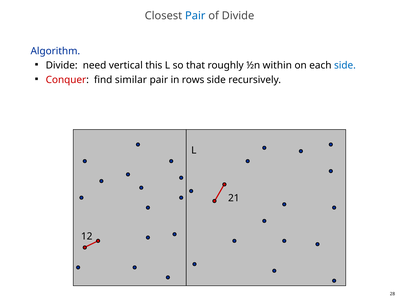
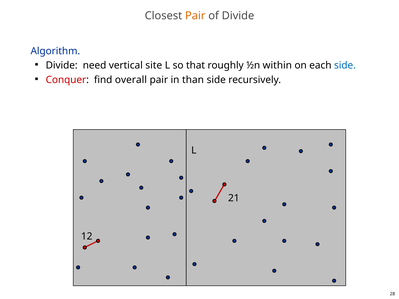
Pair colour: blue -> orange (195, 16)
this: this -> site (154, 65)
similar: similar -> overall (131, 80)
rows: rows -> than (193, 80)
